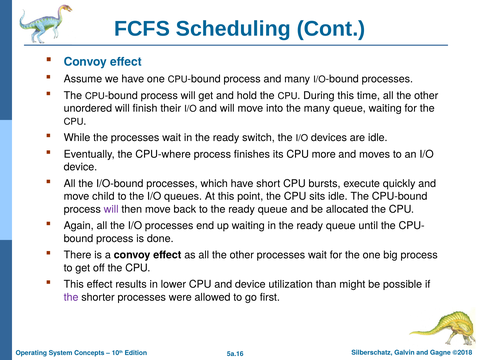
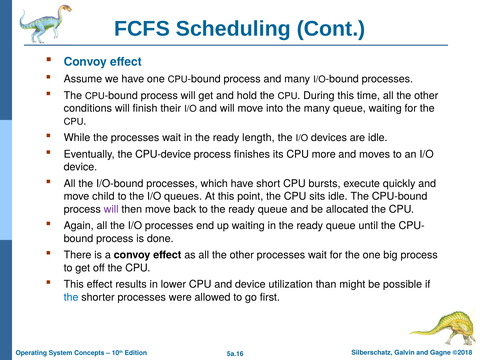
unordered: unordered -> conditions (88, 108)
switch: switch -> length (258, 138)
CPU-where: CPU-where -> CPU-device (163, 154)
the colour: purple -> blue (71, 297)
